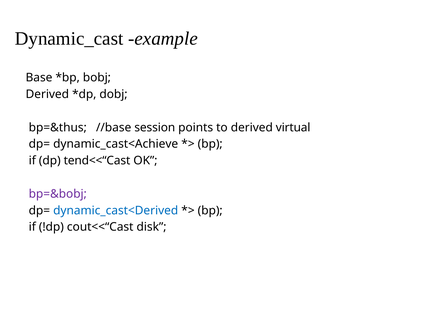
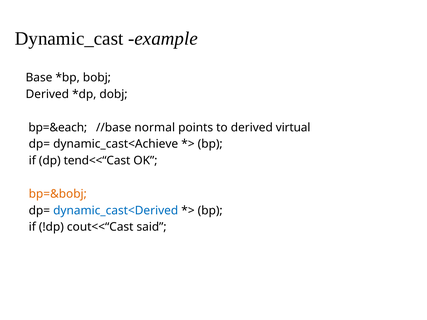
bp=&thus: bp=&thus -> bp=&each (58, 128)
session: session -> normal (155, 128)
bp=&bobj colour: purple -> orange (58, 194)
disk: disk -> said (152, 227)
